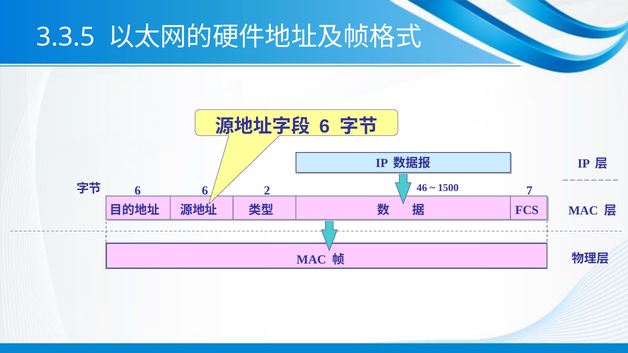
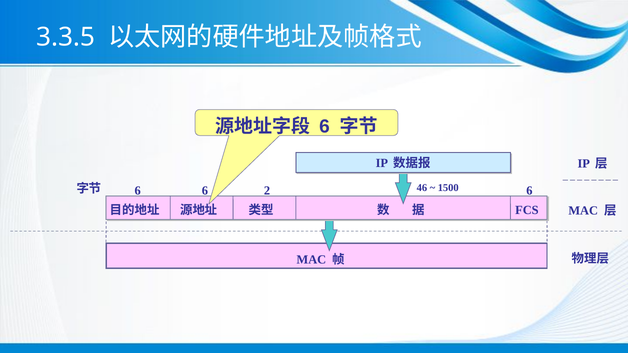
7: 7 -> 6 (529, 191)
